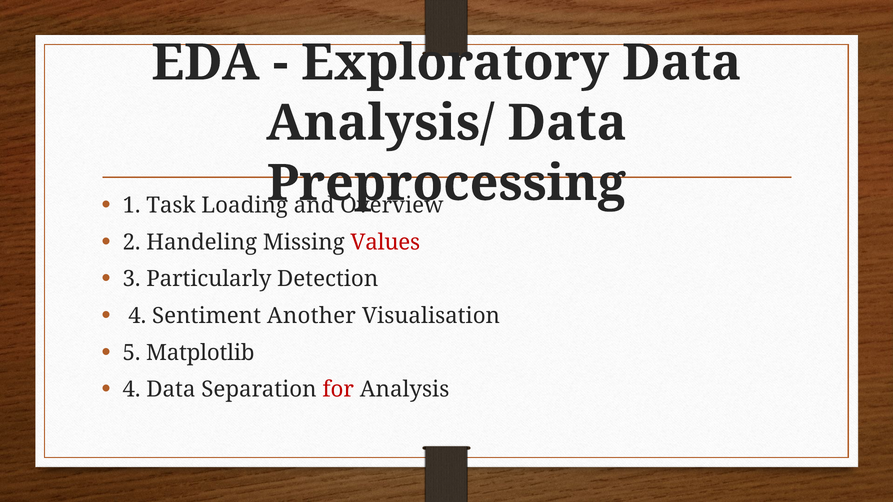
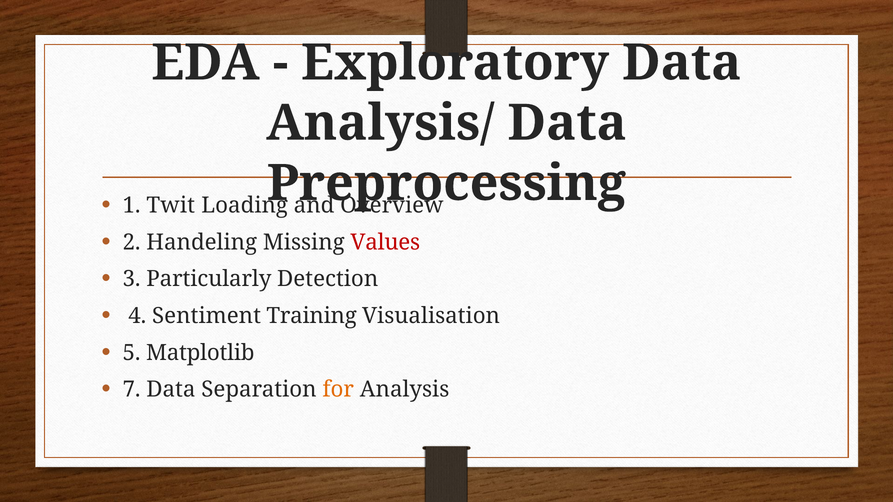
Task: Task -> Twit (171, 206)
Another: Another -> Training (312, 316)
4: 4 -> 7 (132, 390)
for colour: red -> orange (338, 390)
